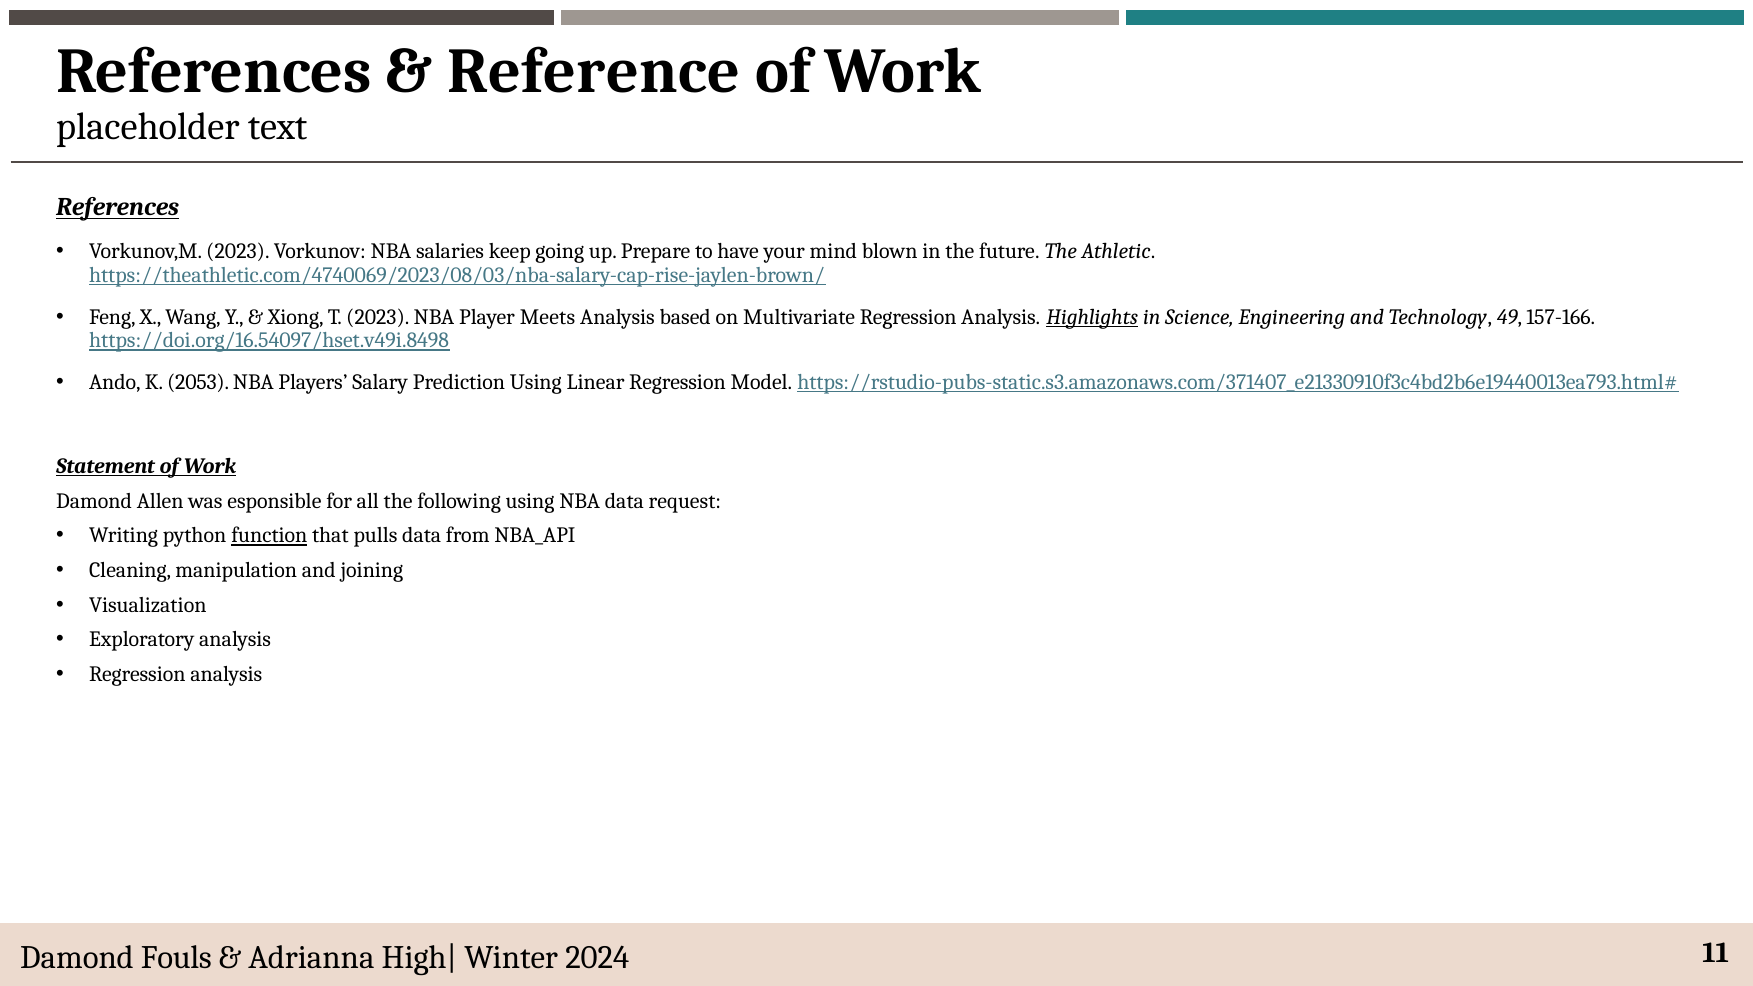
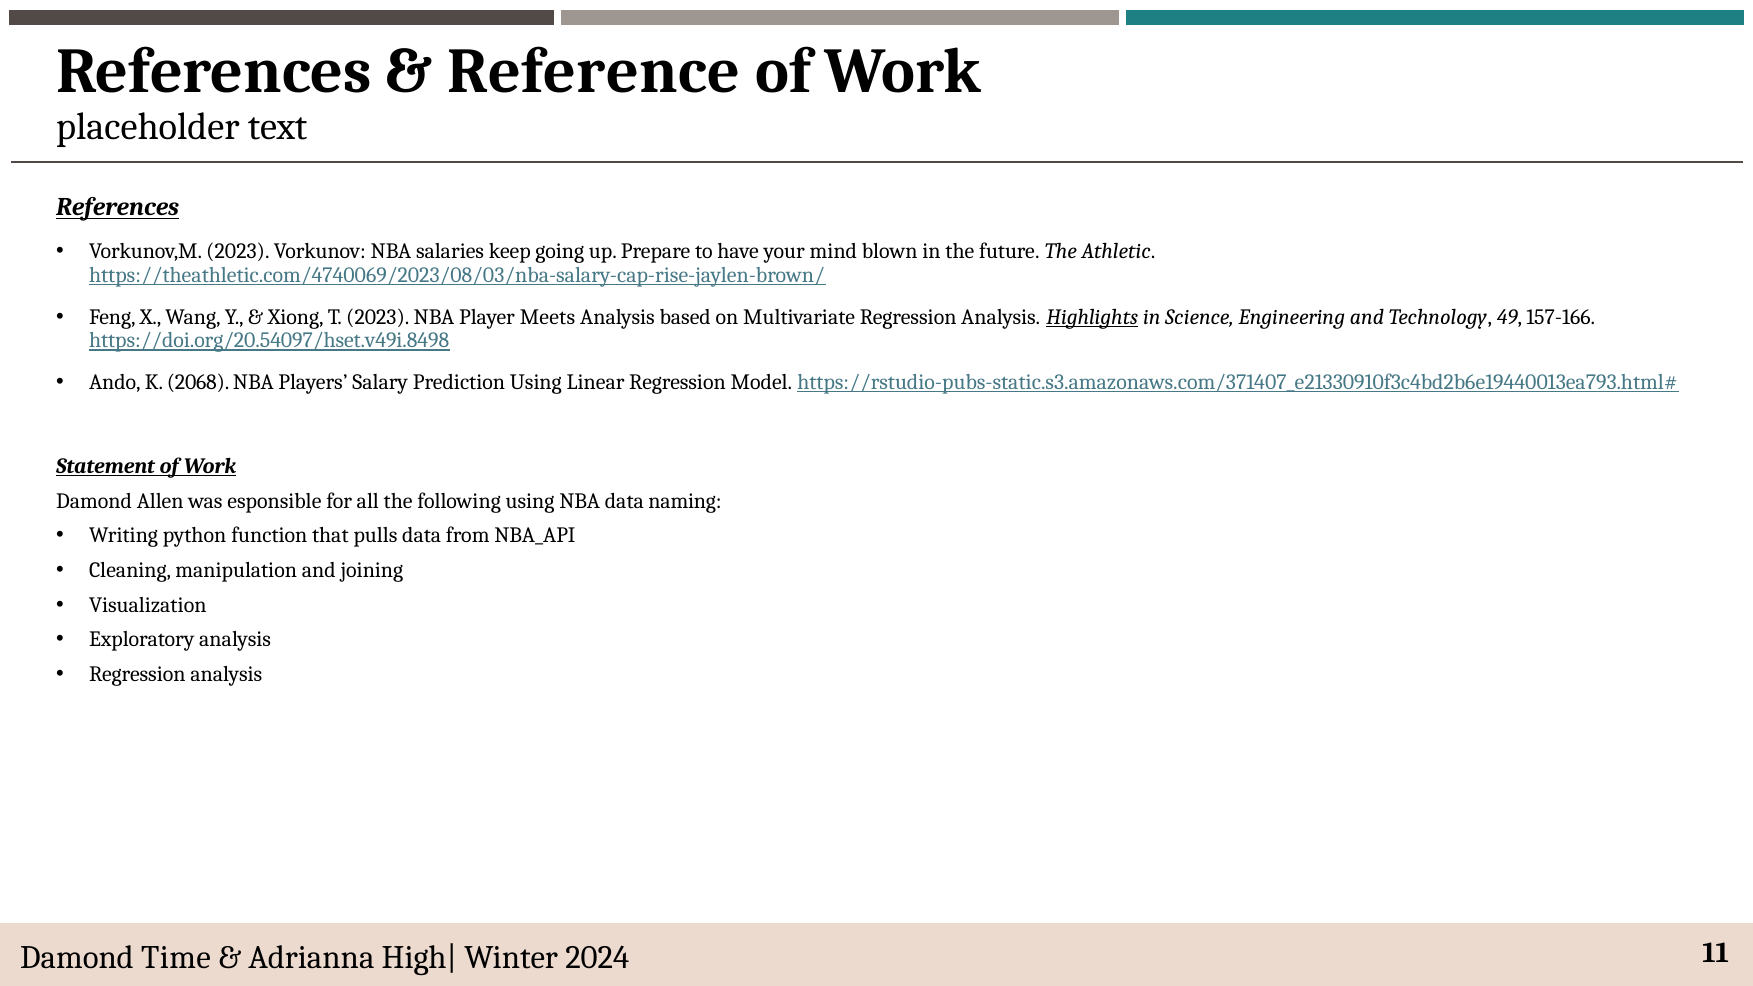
https://doi.org/16.54097/hset.v49i.8498: https://doi.org/16.54097/hset.v49i.8498 -> https://doi.org/20.54097/hset.v49i.8498 (269, 341)
2053: 2053 -> 2068 (198, 383)
request: request -> naming (685, 501)
function underline: present -> none (269, 536)
Fouls: Fouls -> Time (176, 957)
